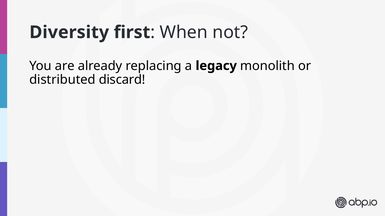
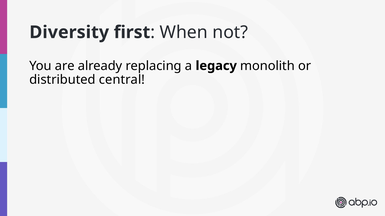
discard: discard -> central (122, 80)
